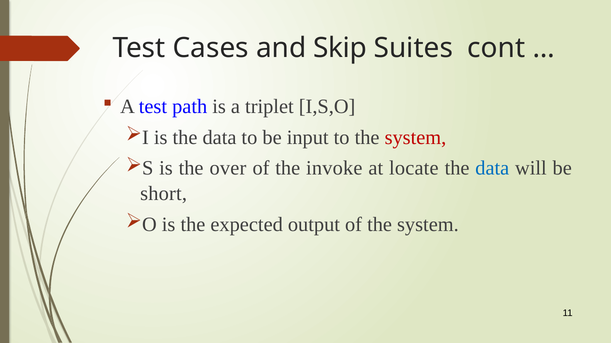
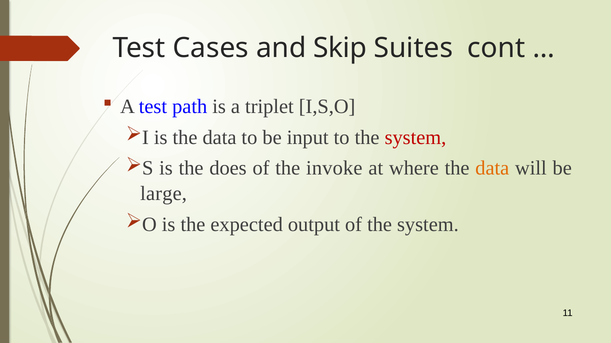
over: over -> does (228, 168)
locate: locate -> where (414, 168)
data colour: blue -> orange (492, 168)
short: short -> large (164, 194)
